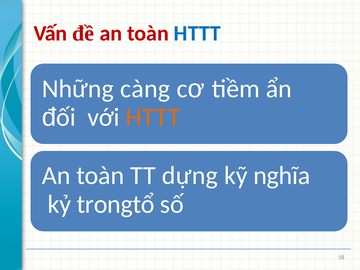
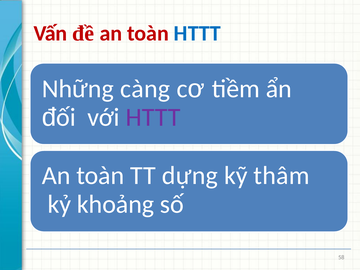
HTTT colour: orange -> purple (153, 117)
nghĩa: nghĩa -> thâm (282, 176)
trongtổ: trongtổ -> khoảng (116, 204)
